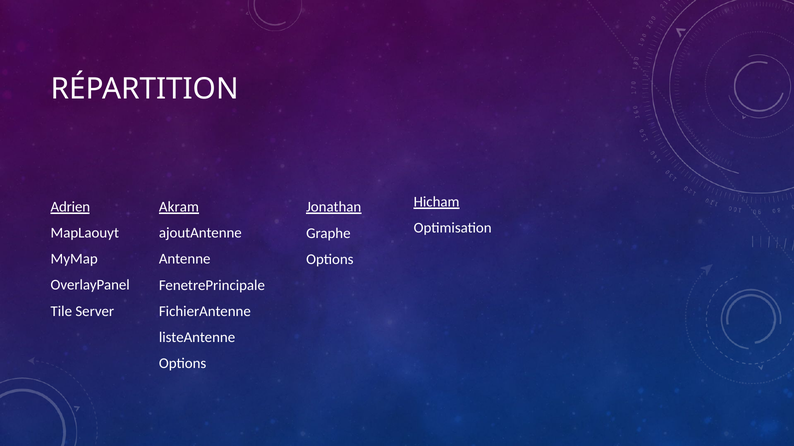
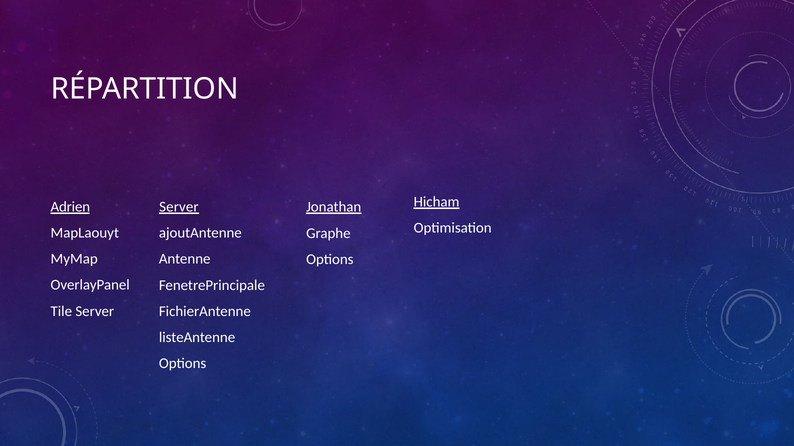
Akram: Akram -> Server (179, 207)
